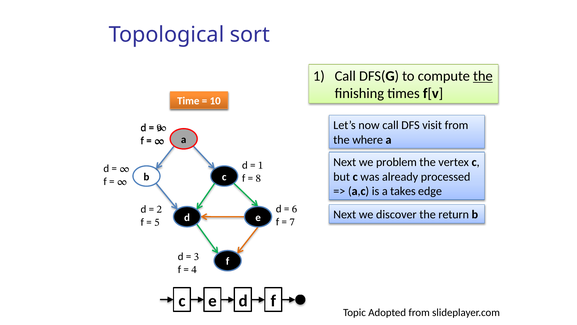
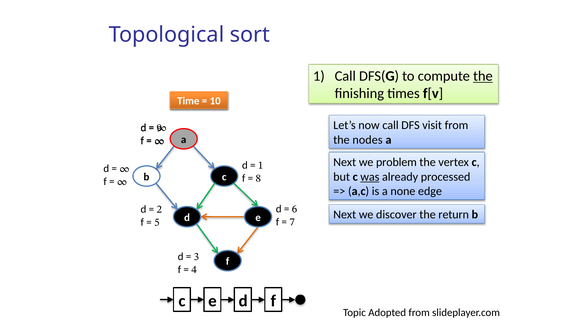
where: where -> nodes (367, 140)
was underline: none -> present (370, 176)
takes: takes -> none (403, 191)
